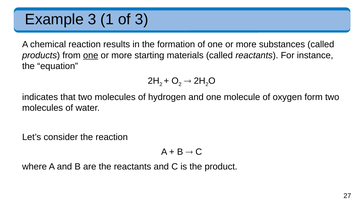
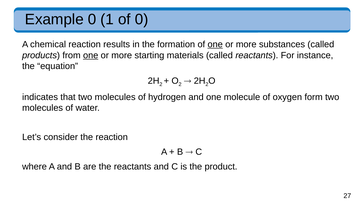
Example 3: 3 -> 0 (92, 20)
of 3: 3 -> 0 (142, 20)
one underline: none -> present (215, 44)
